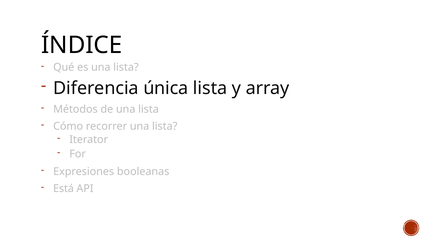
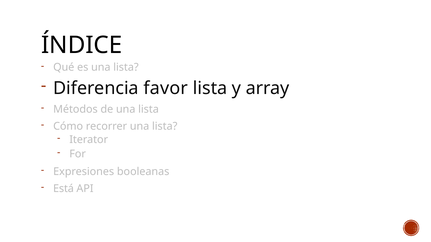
única: única -> favor (166, 88)
